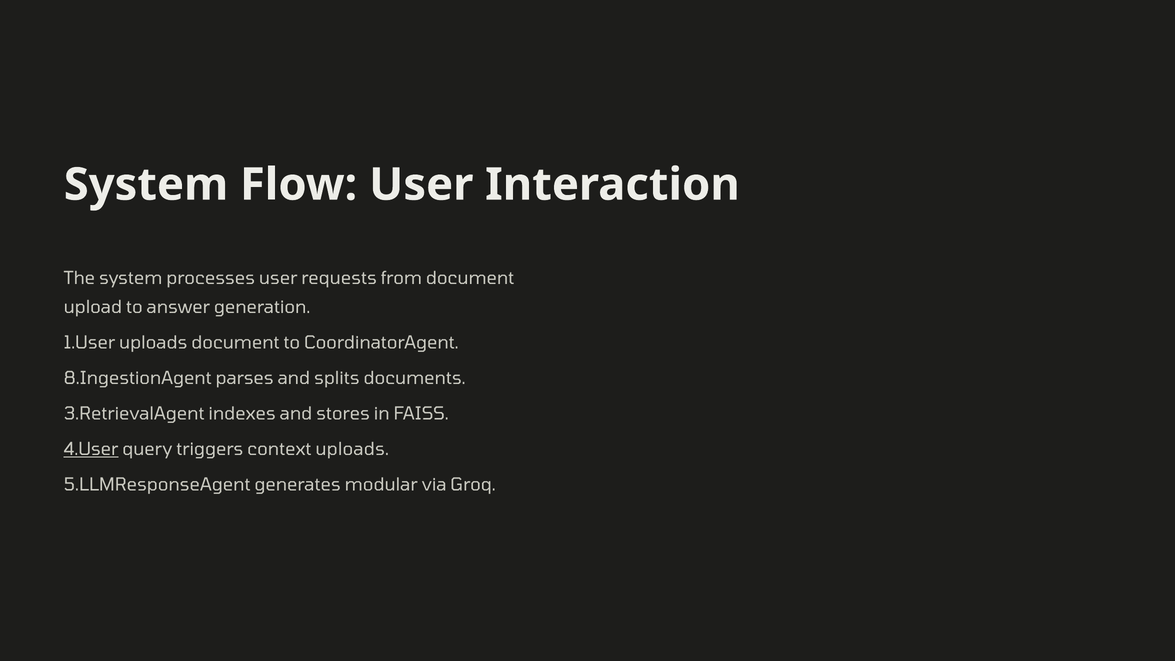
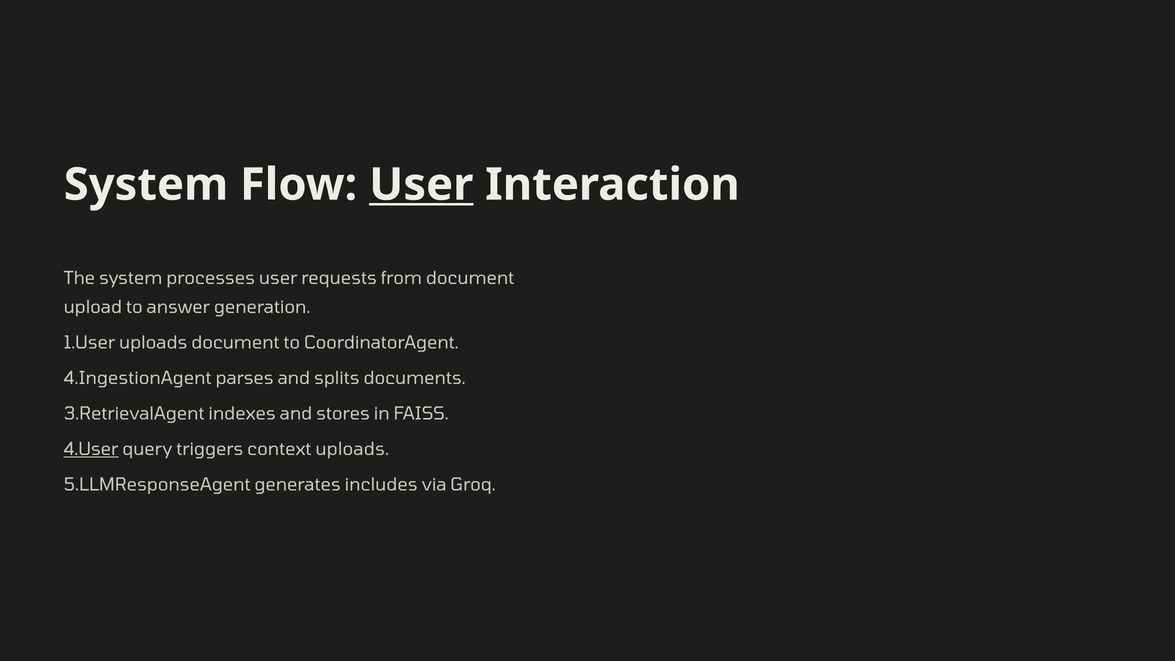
User underline: none -> present (421, 185)
8.IngestionAgent: 8.IngestionAgent -> 4.IngestionAgent (138, 378)
modular: modular -> includes (381, 485)
